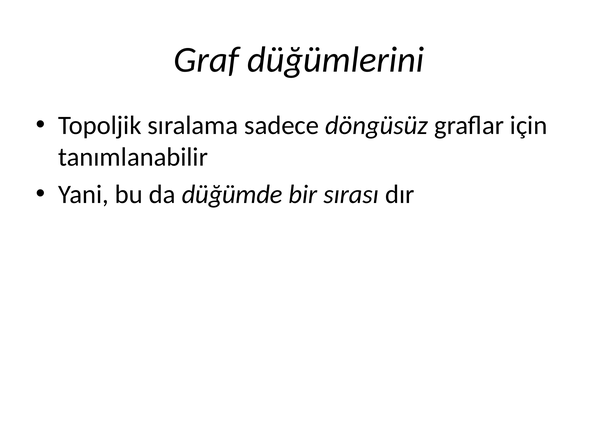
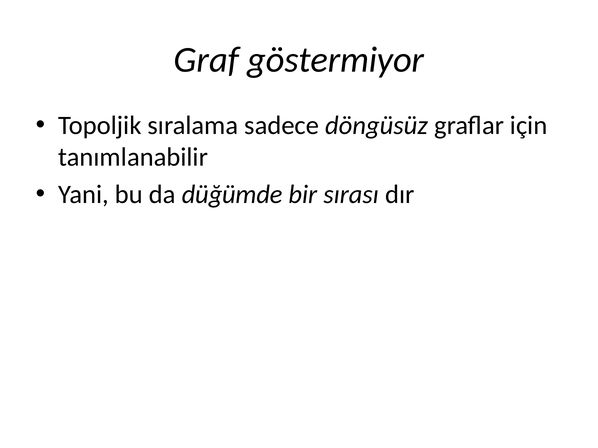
düğümlerini: düğümlerini -> göstermiyor (336, 60)
